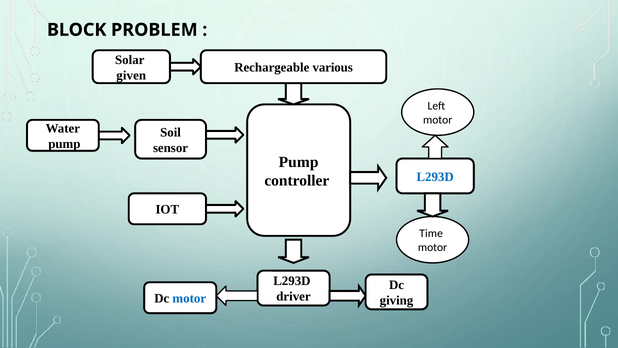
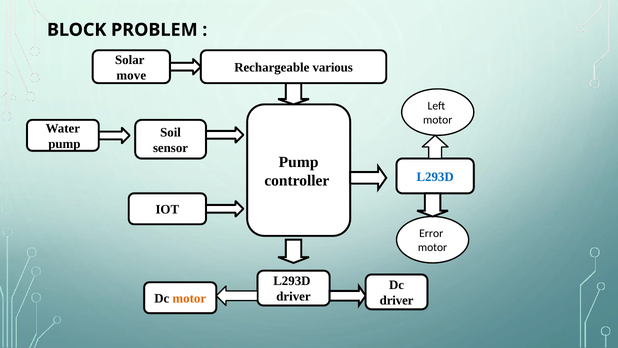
given: given -> move (131, 75)
Time: Time -> Error (431, 233)
motor colour: blue -> orange (189, 298)
giving: giving -> driver (397, 300)
